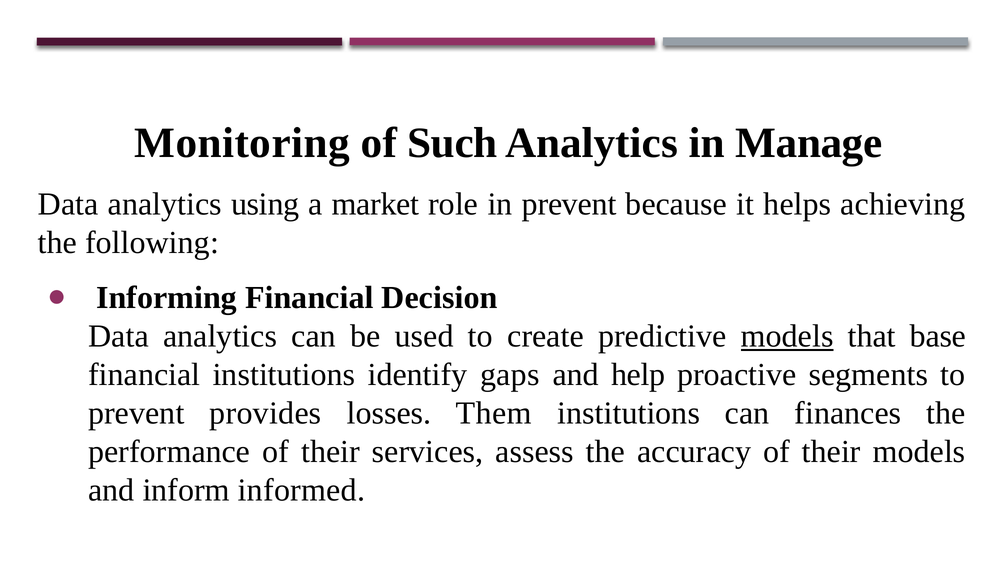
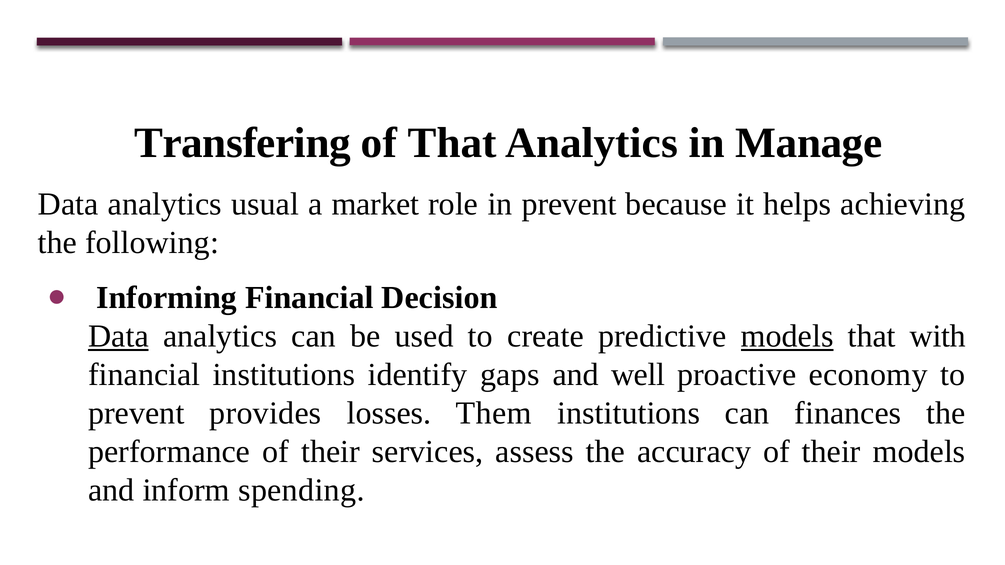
Monitoring: Monitoring -> Transfering (242, 143)
of Such: Such -> That (452, 143)
using: using -> usual (265, 204)
Data underline: none -> present (118, 337)
base: base -> with (938, 337)
help: help -> well (638, 375)
segments: segments -> economy (868, 375)
informed: informed -> spending (301, 491)
